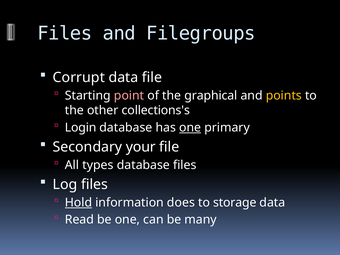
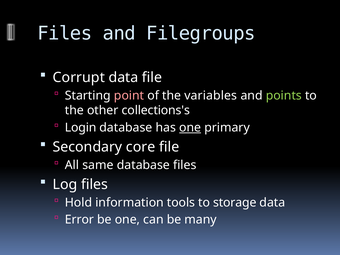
graphical: graphical -> variables (211, 96)
points colour: yellow -> light green (284, 96)
your: your -> core (141, 147)
types: types -> same (98, 165)
Hold underline: present -> none (79, 203)
does: does -> tools (181, 203)
Read: Read -> Error (79, 220)
